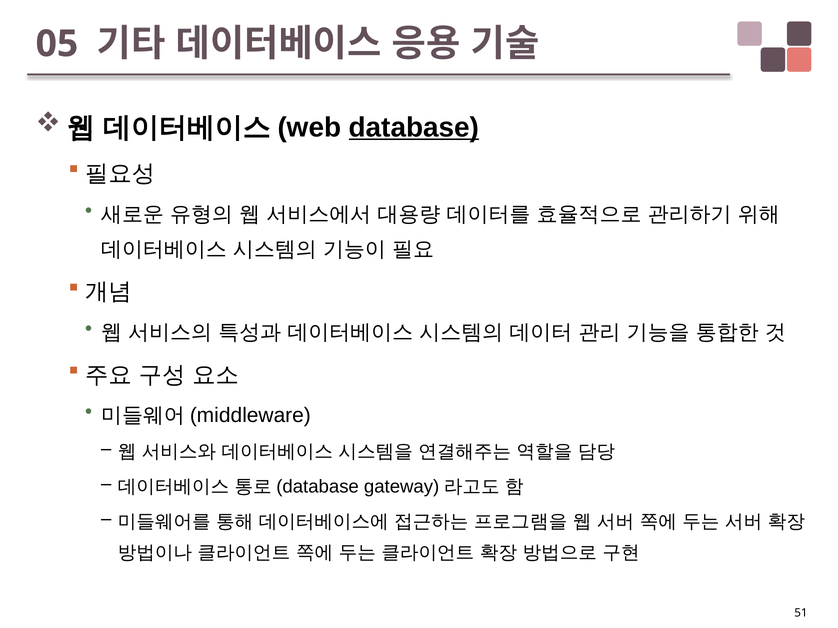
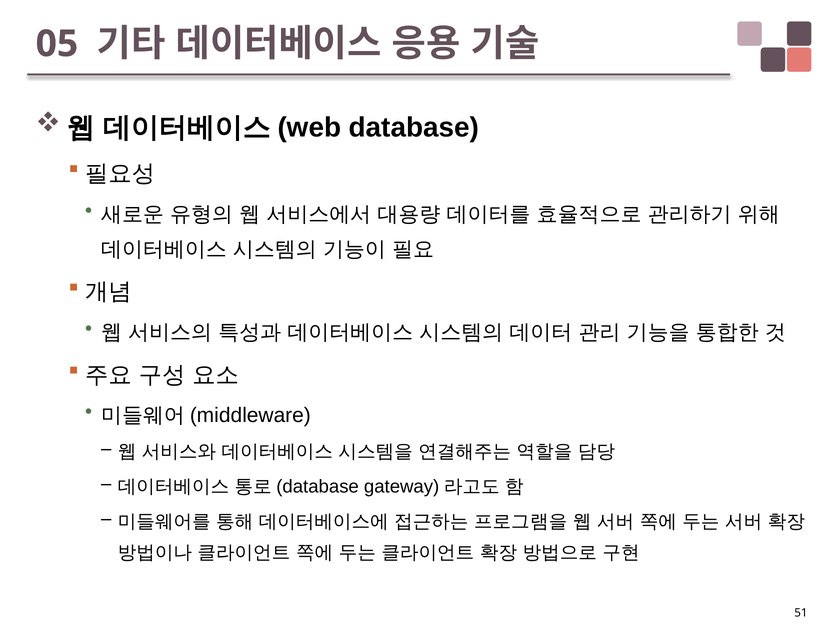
database underline: present -> none (414, 127)
